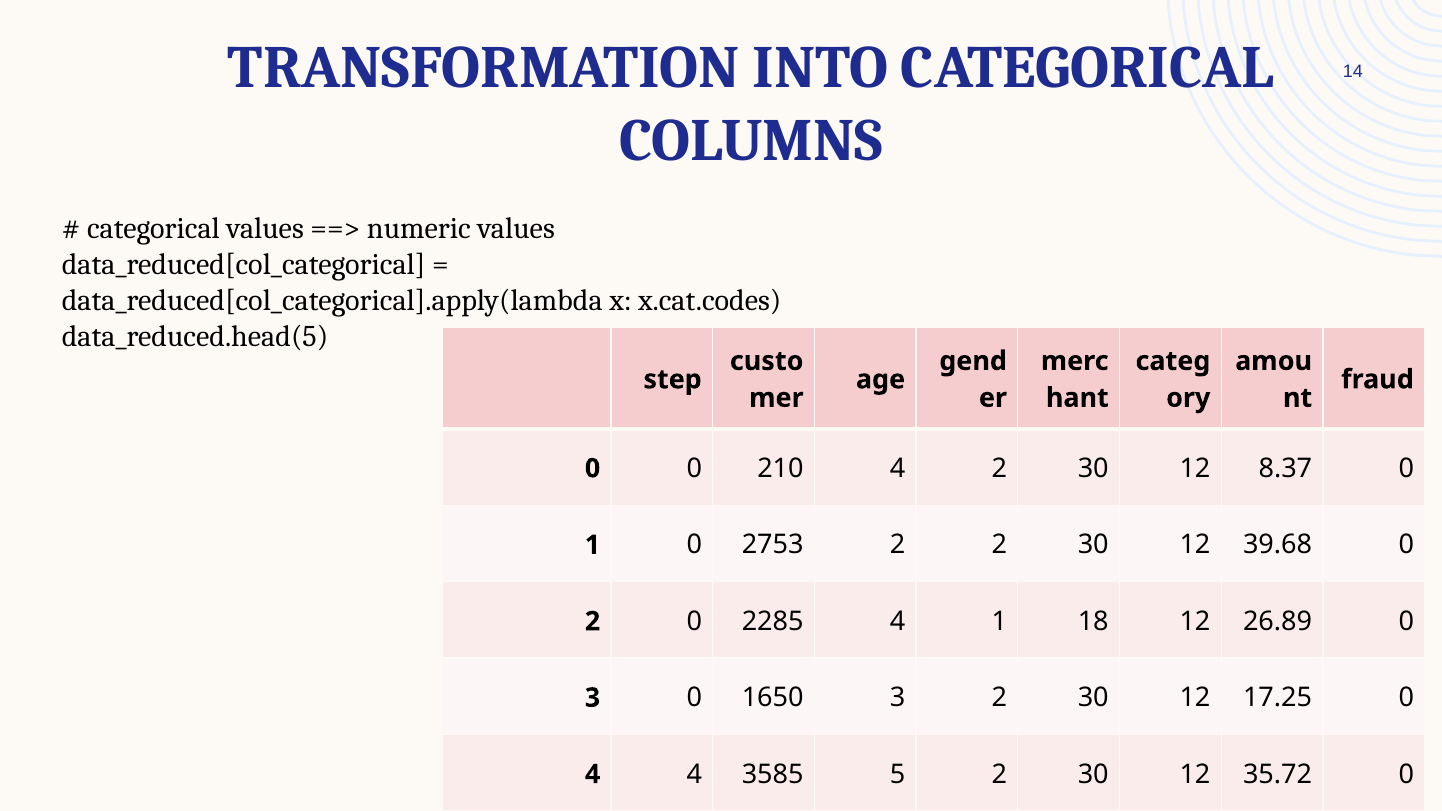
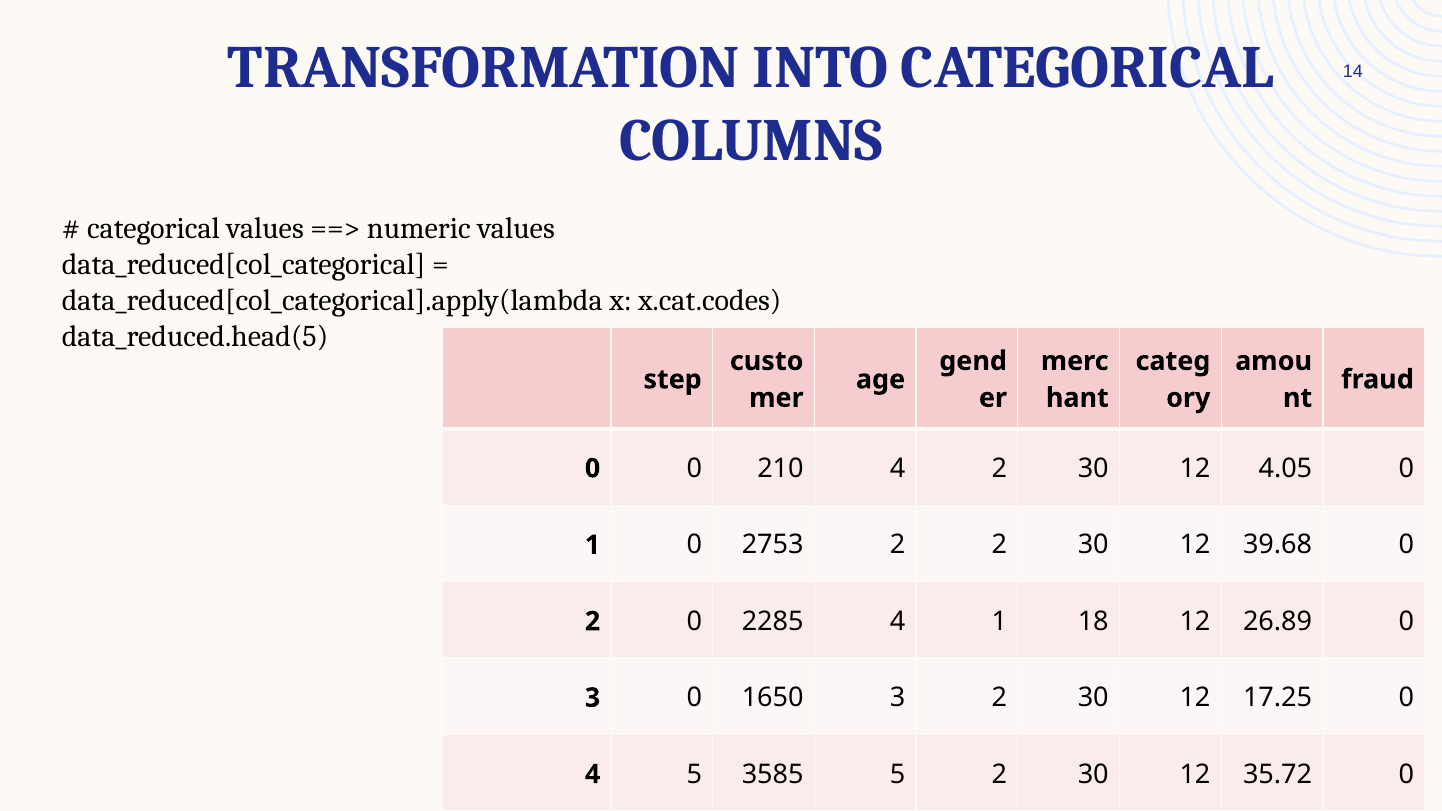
8.37: 8.37 -> 4.05 (1285, 469)
4 4: 4 -> 5 (694, 774)
